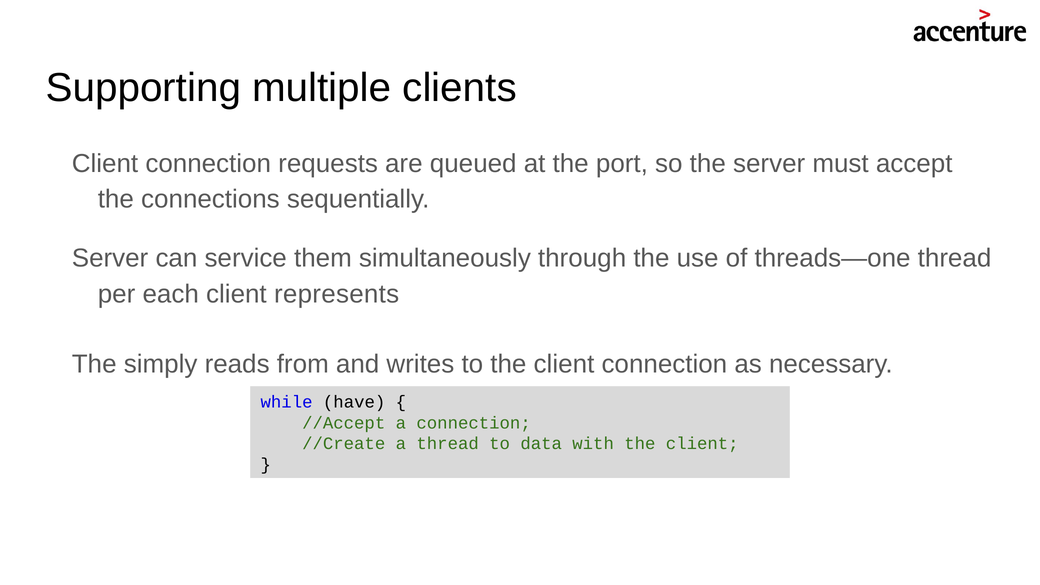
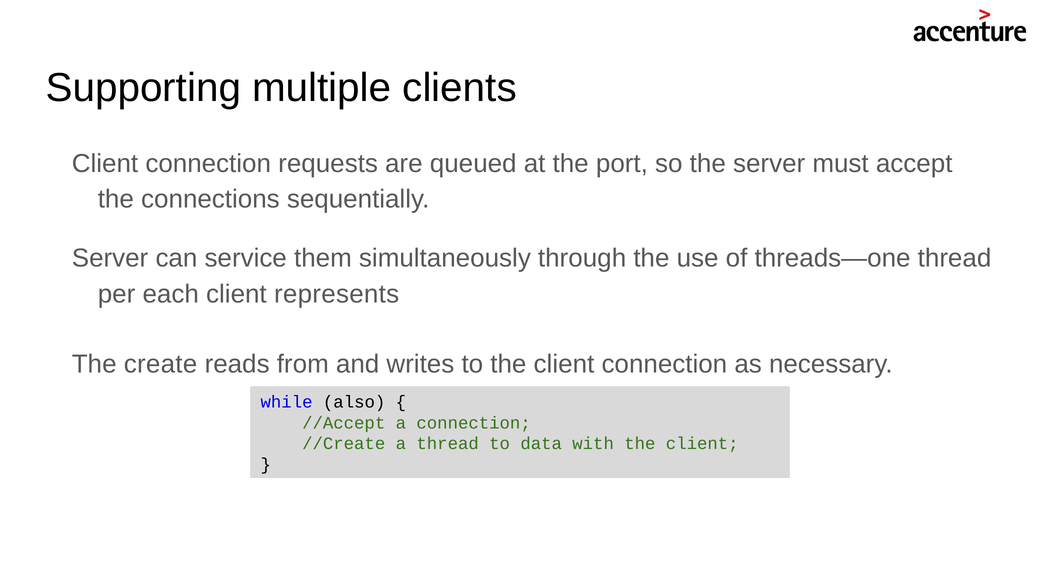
simply: simply -> create (161, 364)
have: have -> also (354, 402)
